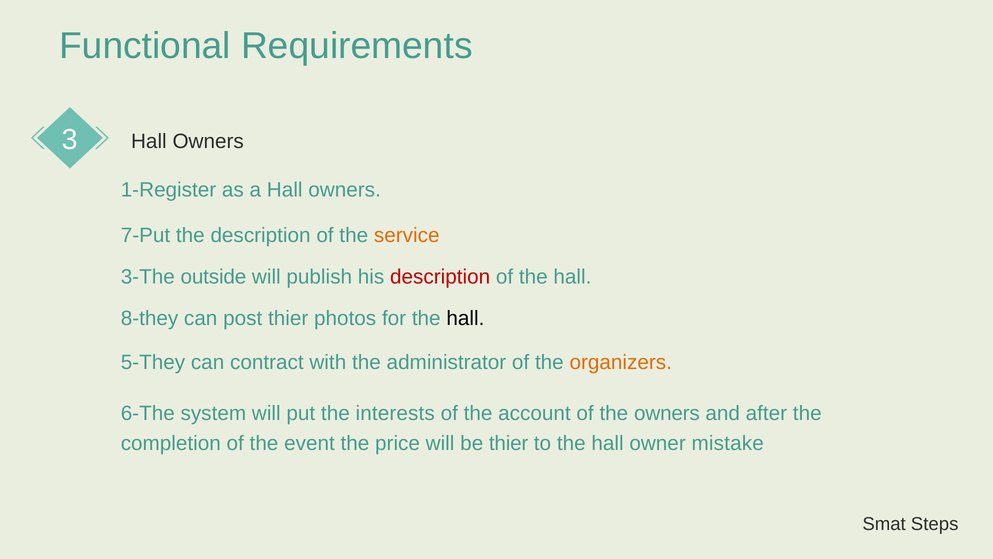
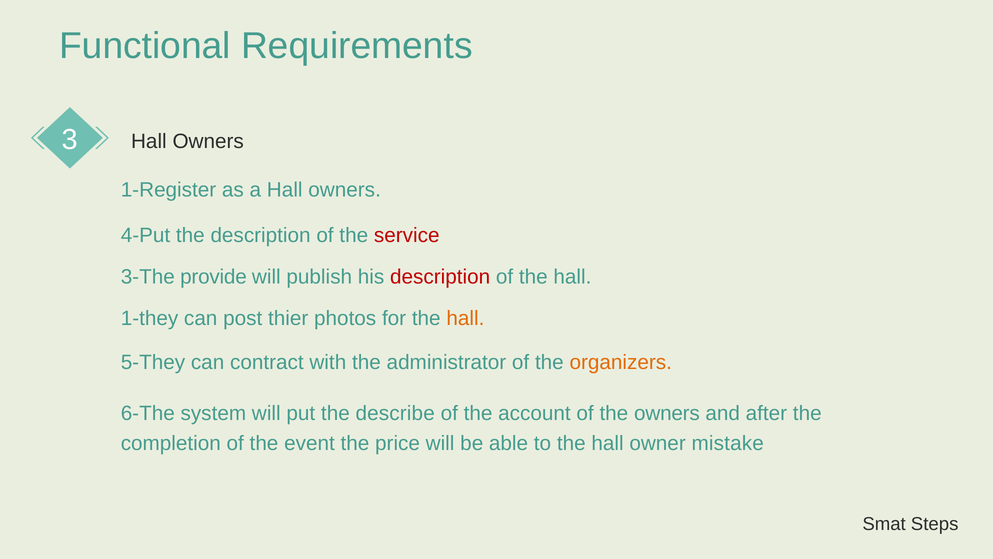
7-Put: 7-Put -> 4-Put (145, 235)
service colour: orange -> red (407, 235)
outside: outside -> provide (213, 277)
8-they: 8-they -> 1-they (150, 318)
hall colour: black -> orange (465, 318)
interests: interests -> describe (395, 413)
be thier: thier -> able (509, 443)
